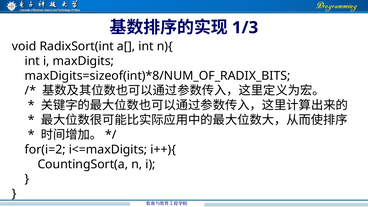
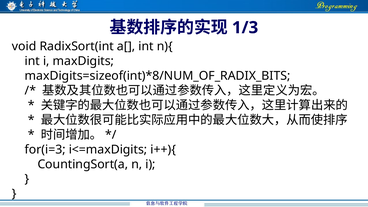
for(i=2: for(i=2 -> for(i=3 (45, 149)
